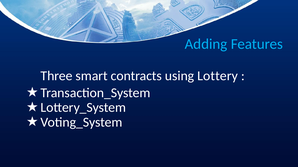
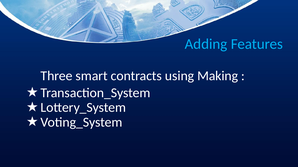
Lottery: Lottery -> Making (218, 76)
